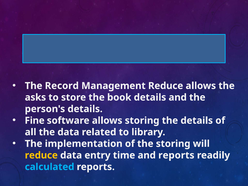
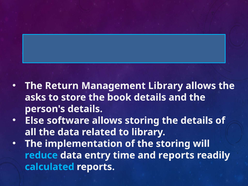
Record: Record -> Return (62, 86)
Management Reduce: Reduce -> Library (166, 86)
Fine: Fine -> Else (35, 121)
reduce colour: yellow -> light blue (41, 155)
